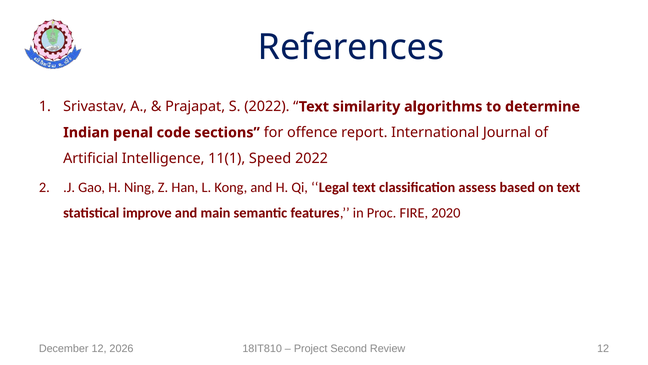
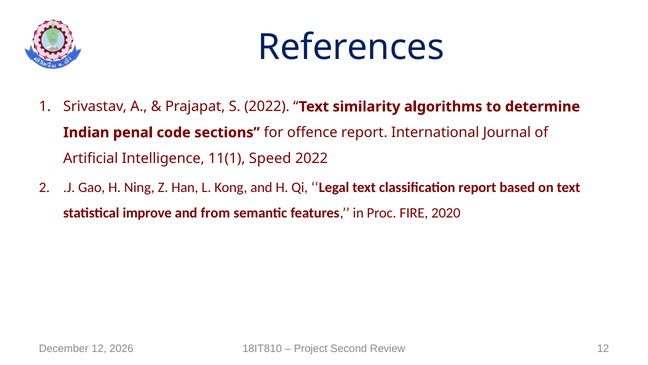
classification assess: assess -> report (477, 187)
main: main -> from (215, 213)
